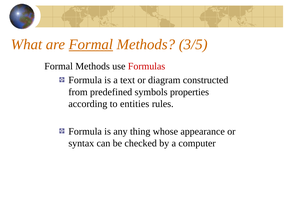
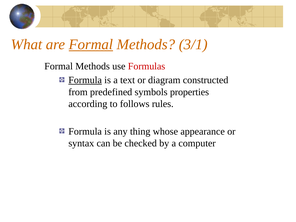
3/5: 3/5 -> 3/1 (193, 44)
Formula underline: none -> present (85, 80)
entities: entities -> follows (135, 104)
